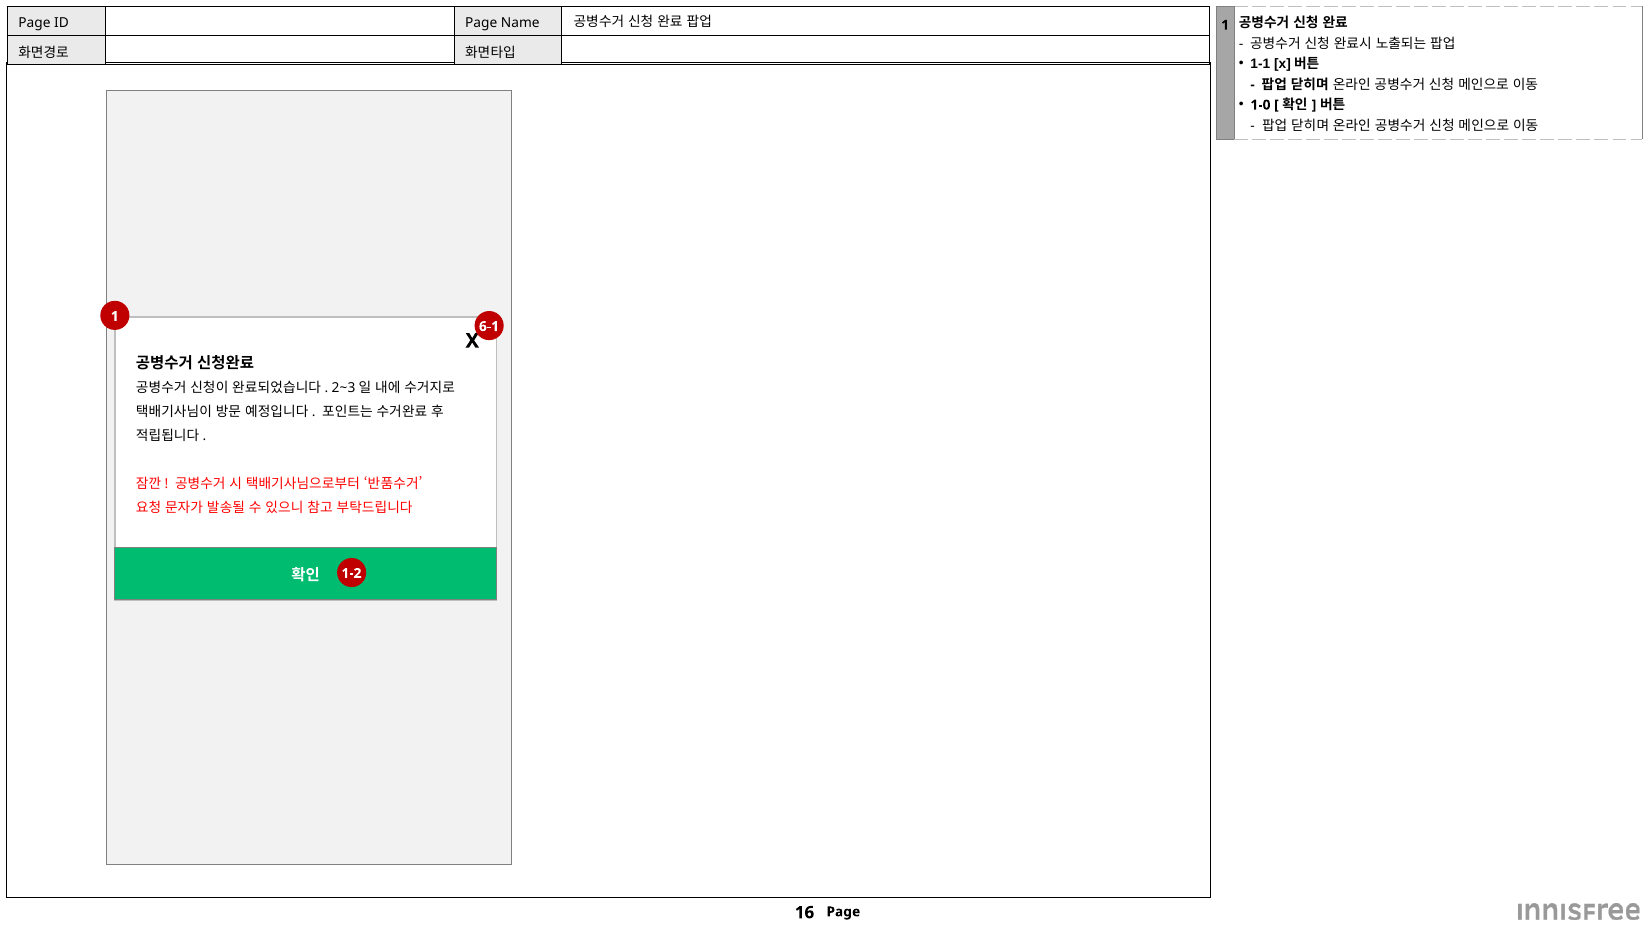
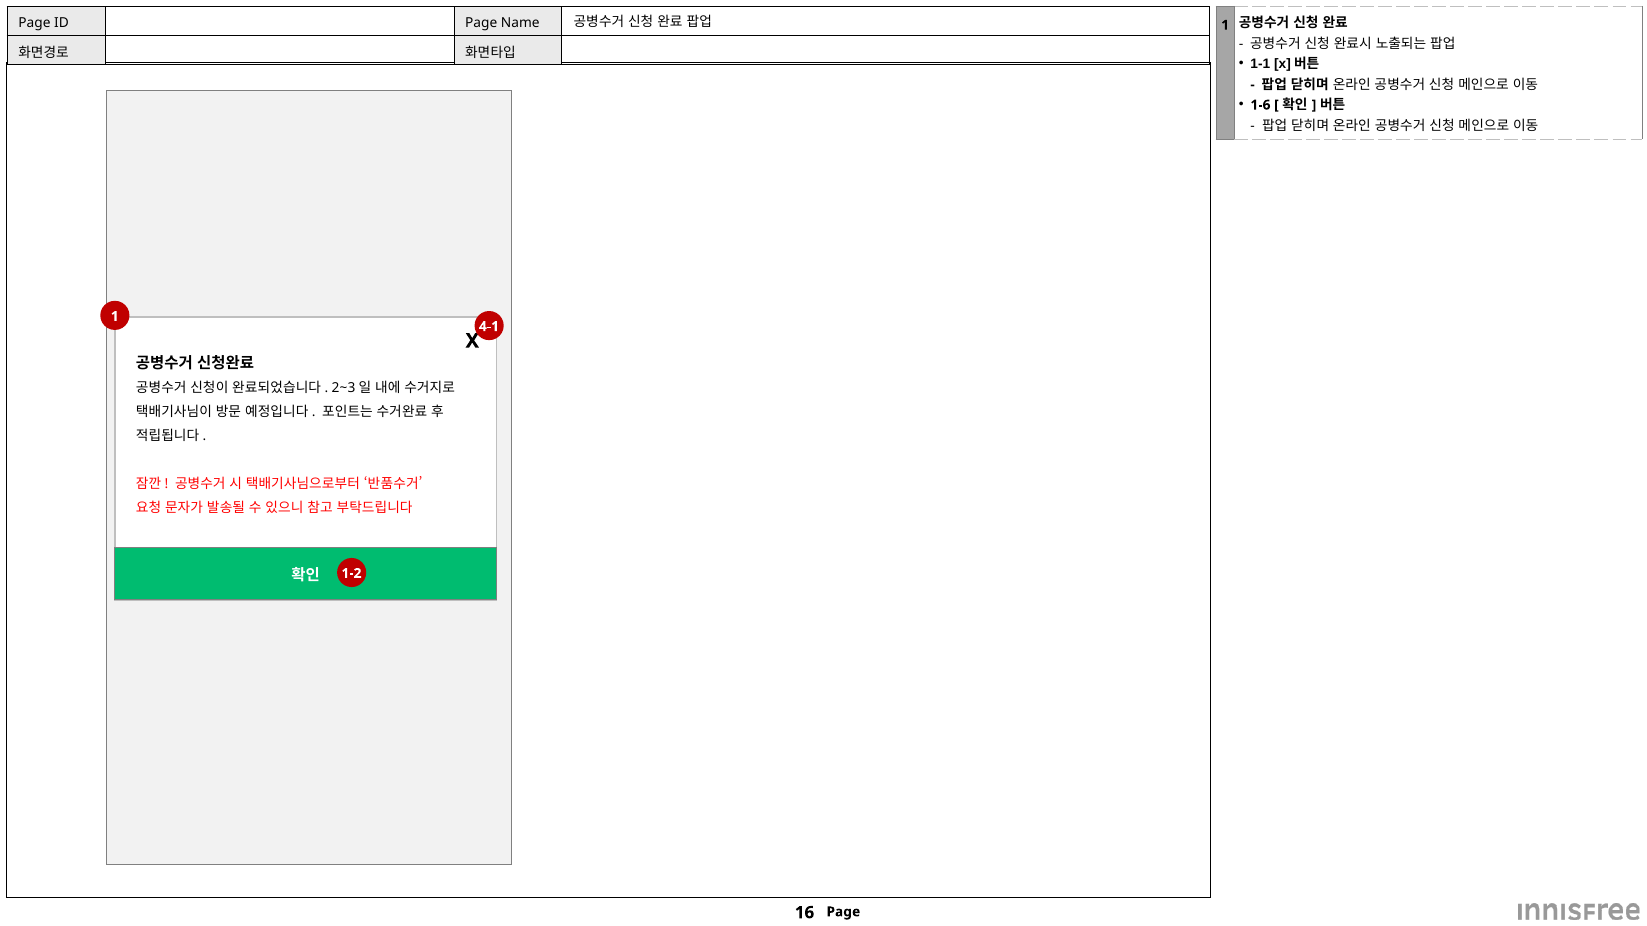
1-0: 1-0 -> 1-6 (1260, 105)
6-1: 6-1 -> 4-1 (489, 327)
